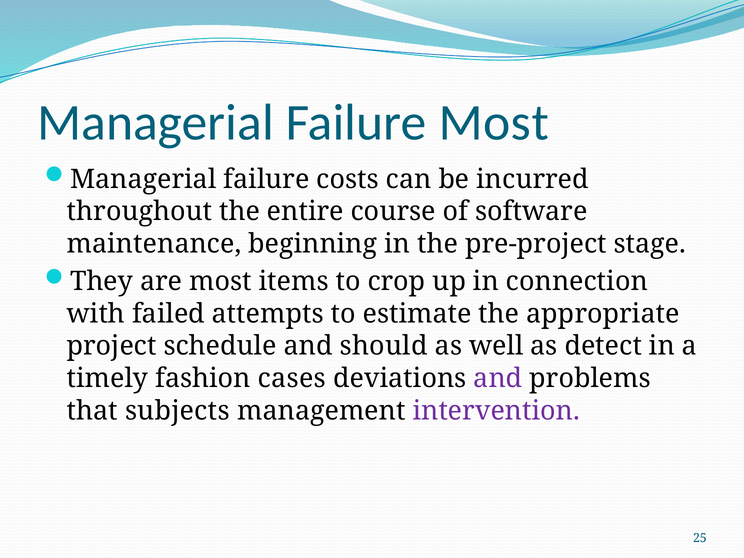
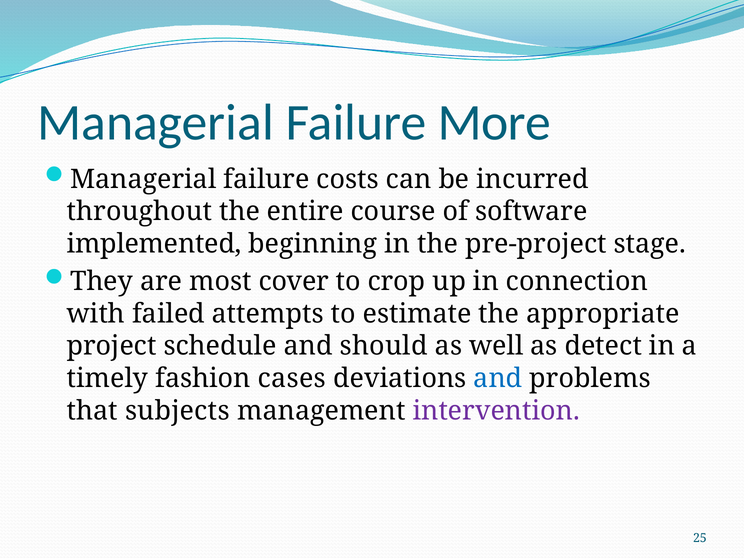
Failure Most: Most -> More (494, 123)
maintenance: maintenance -> implemented (154, 244)
items: items -> cover (294, 281)
and colour: purple -> blue (498, 378)
